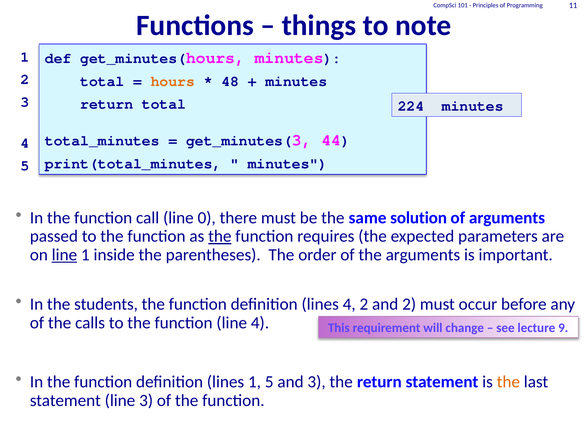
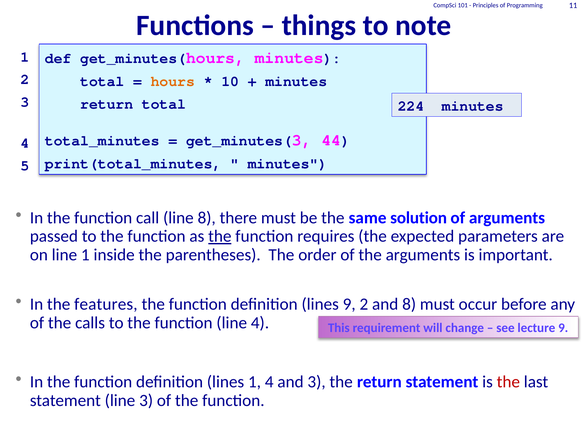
48: 48 -> 10 (230, 81)
line 0: 0 -> 8 (207, 218)
line underline: present -> none (64, 255)
students: students -> features (106, 304)
lines 4: 4 -> 9 (349, 304)
and 2: 2 -> 8 (409, 304)
1 5: 5 -> 4 (269, 382)
the colour: orange -> red (508, 382)
